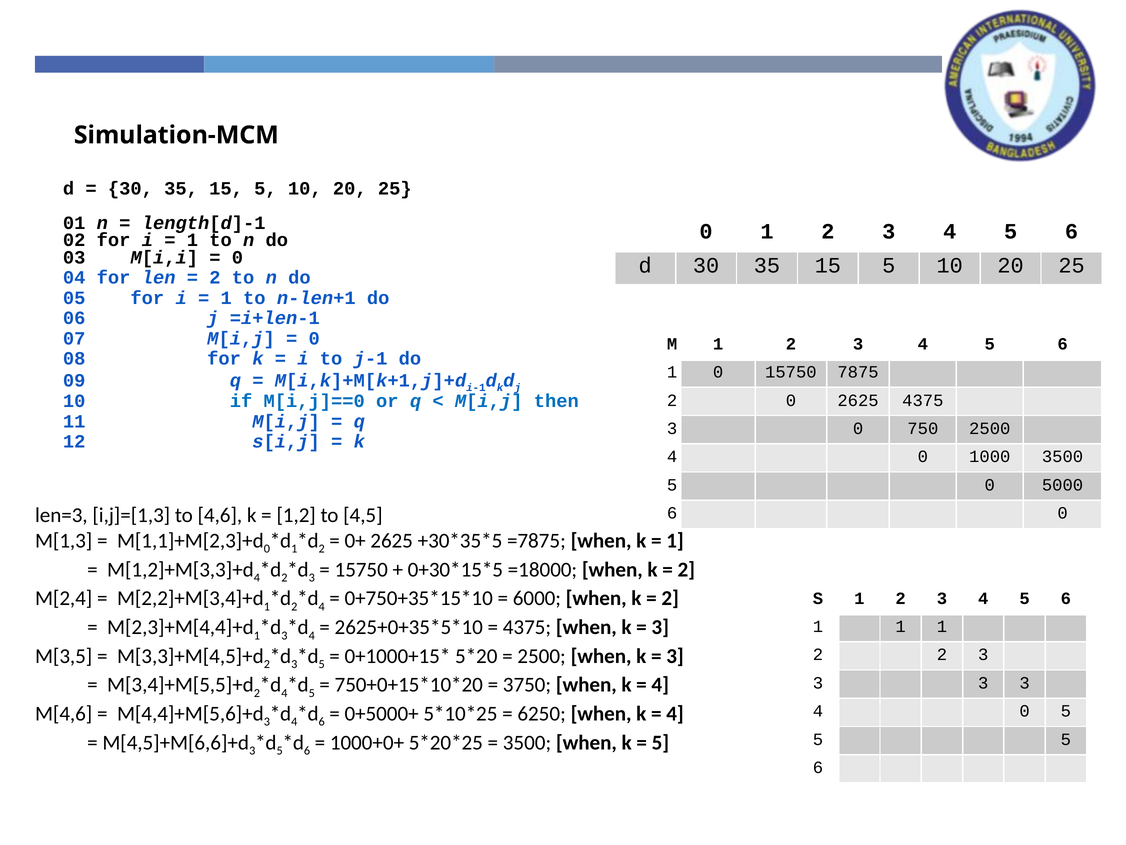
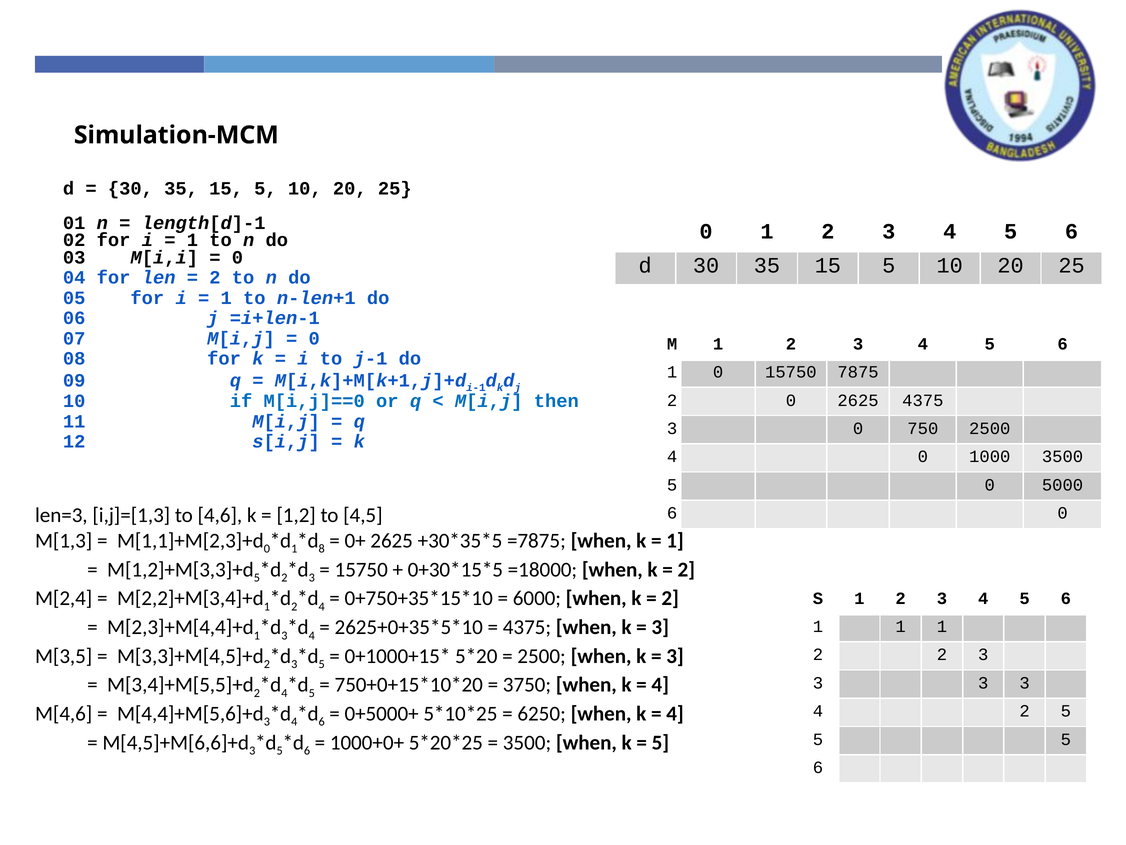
2: 2 -> 8 (322, 549)
4: 4 -> 5 (257, 577)
0: 0 -> 2 (1025, 711)
